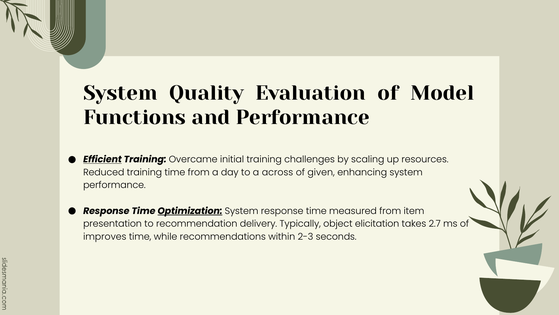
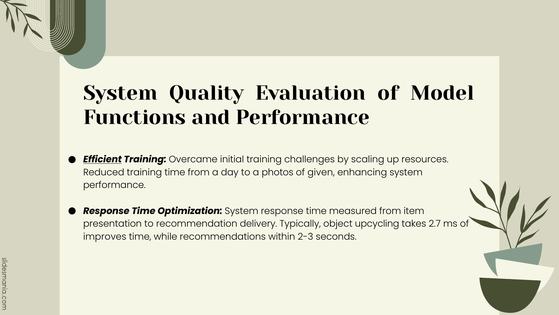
across: across -> photos (278, 172)
Optimization underline: present -> none (190, 211)
elicitation: elicitation -> upcycling (377, 223)
